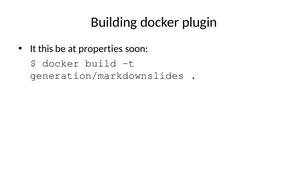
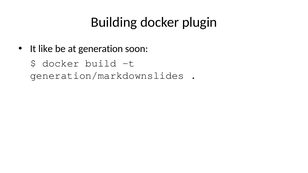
this: this -> like (46, 49)
properties: properties -> generation (101, 49)
